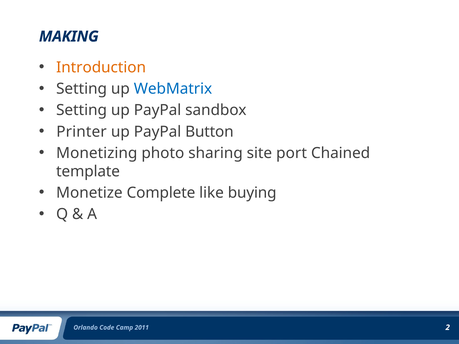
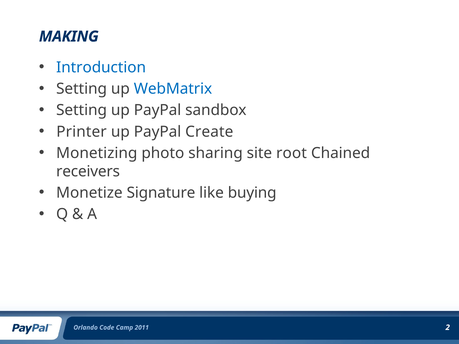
Introduction colour: orange -> blue (101, 68)
Button: Button -> Create (209, 132)
port: port -> root (292, 153)
template: template -> receivers (88, 172)
Complete: Complete -> Signature (161, 193)
